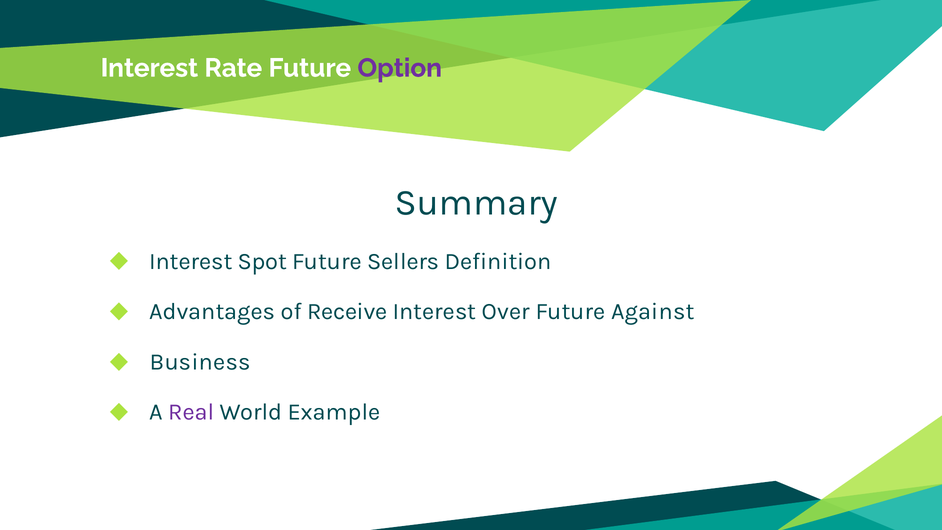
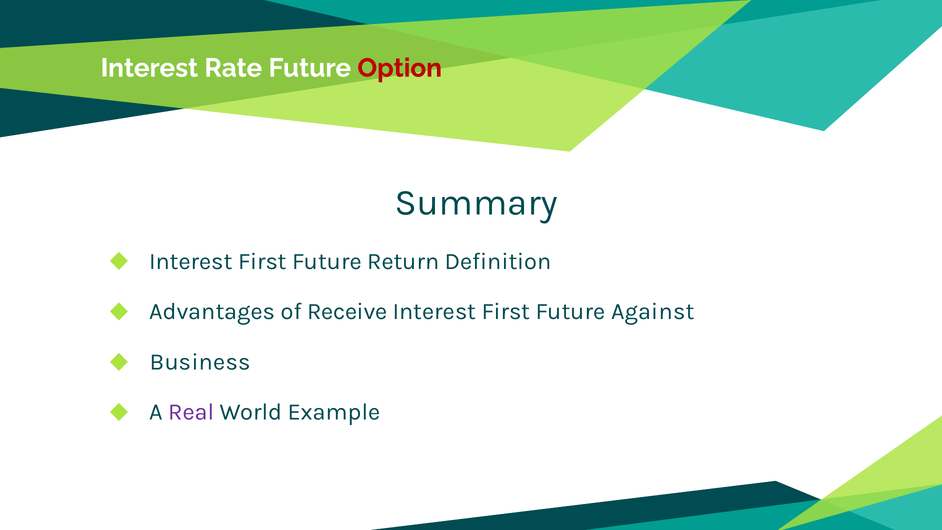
Option colour: purple -> red (400, 68)
Spot: Spot -> First (262, 261)
Sellers: Sellers -> Return (403, 261)
Over: Over -> First (506, 311)
